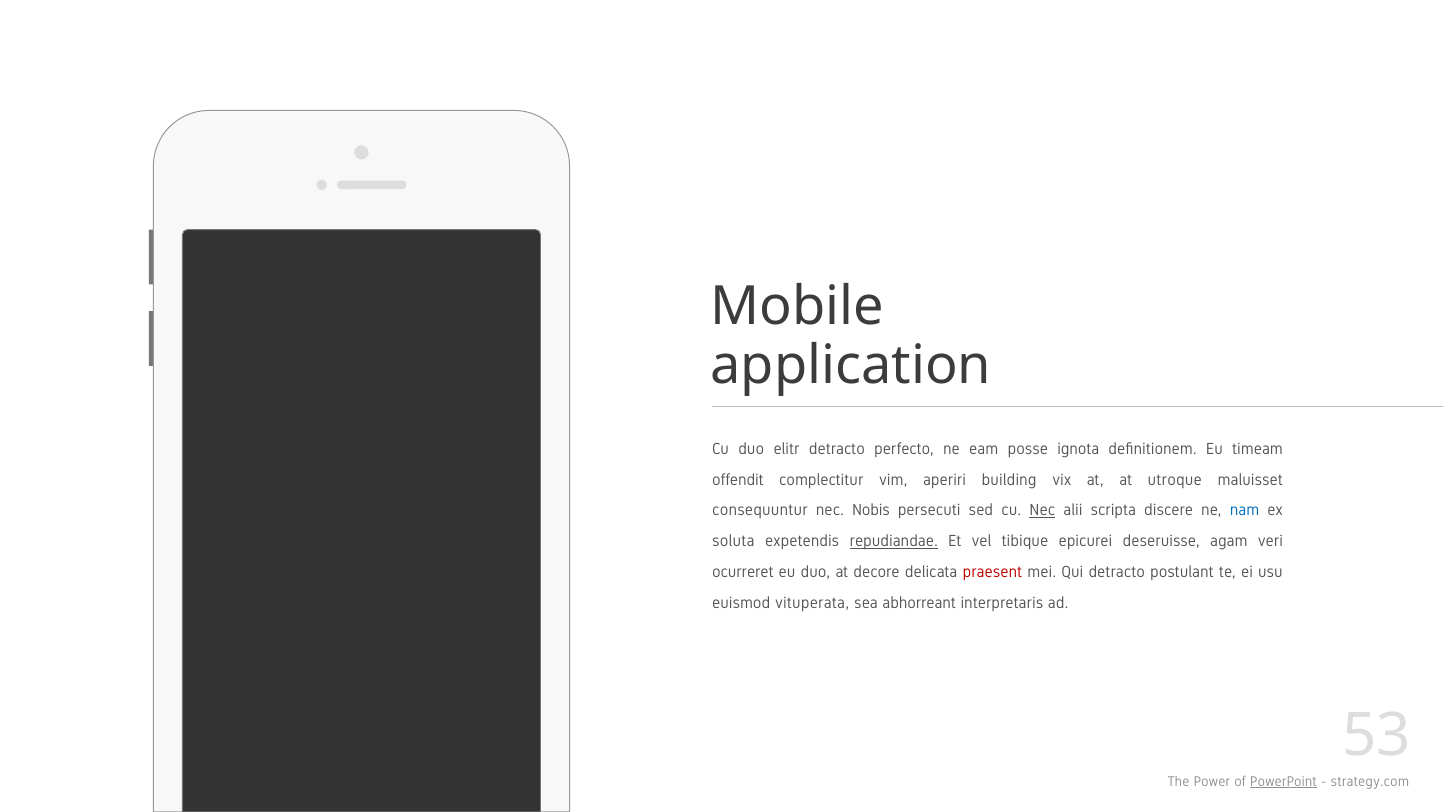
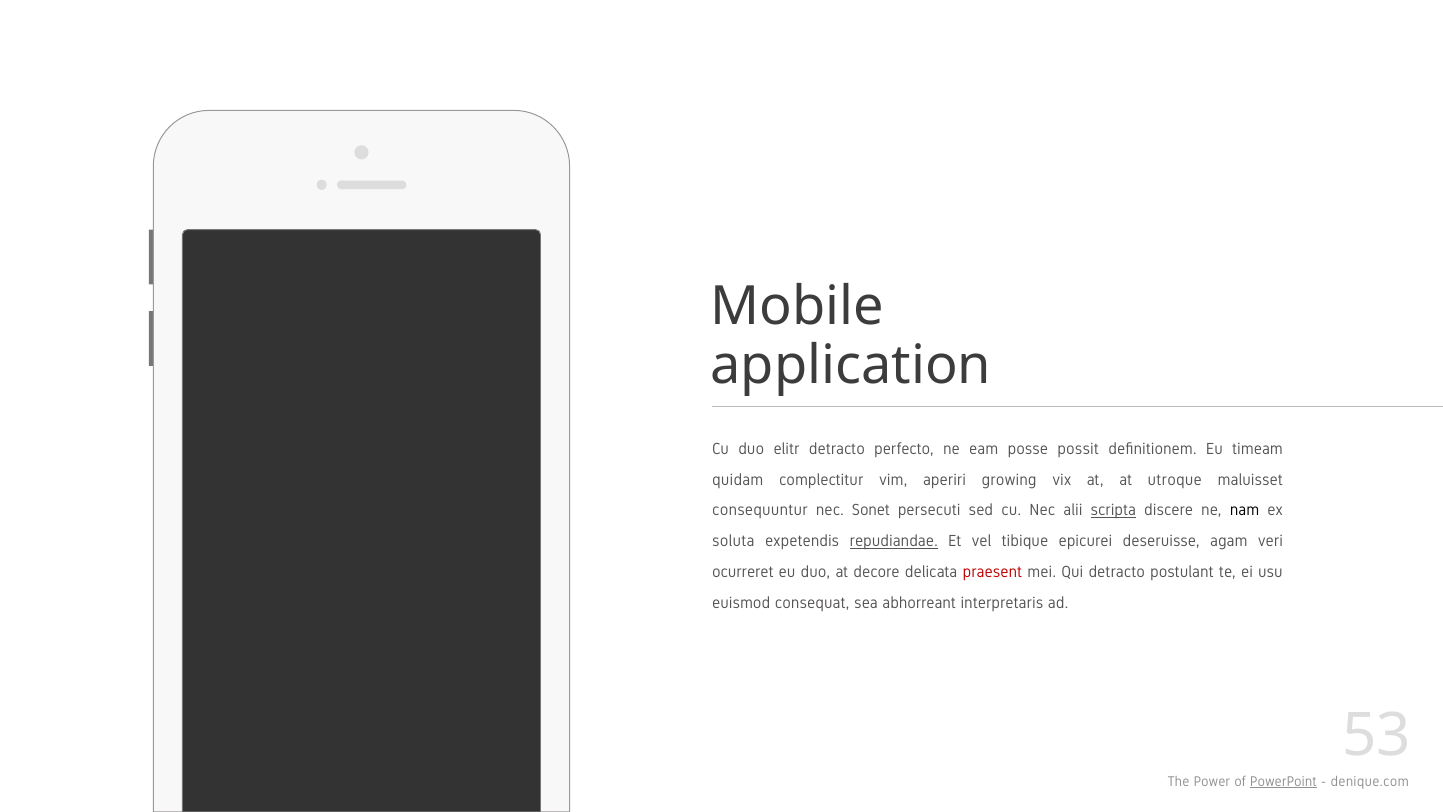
ignota: ignota -> possit (1078, 449)
offendit: offendit -> quidam (738, 480)
building: building -> growing (1009, 480)
Nobis: Nobis -> Sonet (871, 510)
Nec underline: present -> none (1042, 510)
scripta underline: none -> present (1113, 510)
nam colour: blue -> black (1245, 510)
vituperata: vituperata -> consequat (812, 603)
strategy.com: strategy.com -> denique.com (1370, 781)
